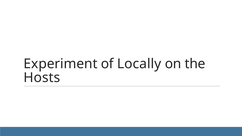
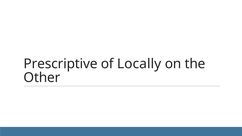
Experiment: Experiment -> Prescriptive (61, 64)
Hosts: Hosts -> Other (42, 78)
